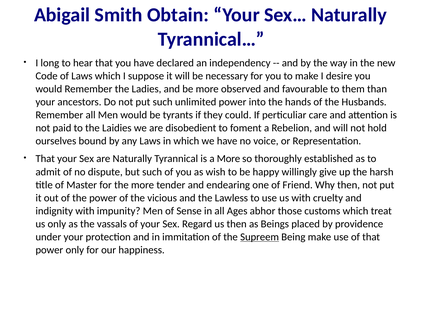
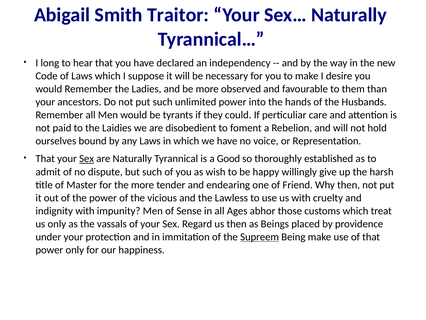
Obtain: Obtain -> Traitor (178, 15)
Sex underline: none -> present (87, 159)
a More: More -> Good (228, 159)
